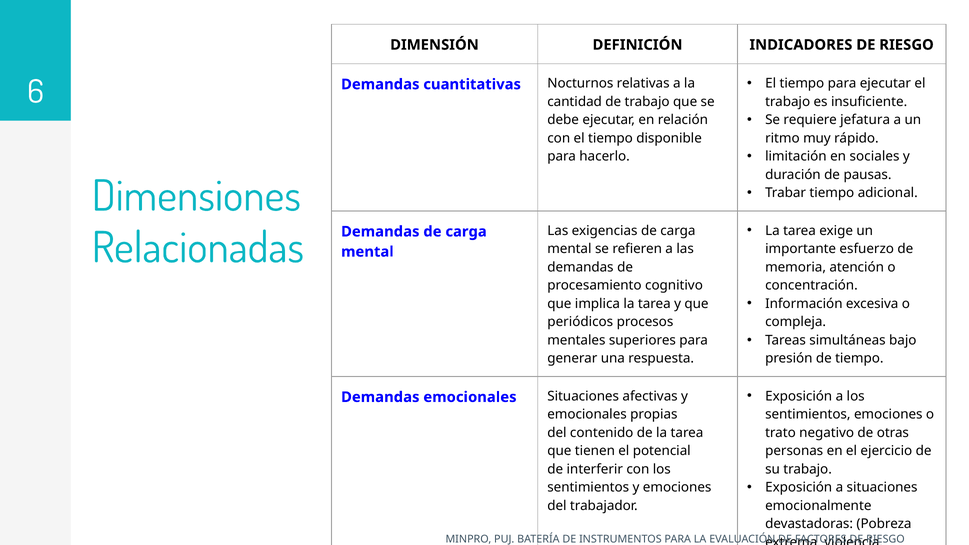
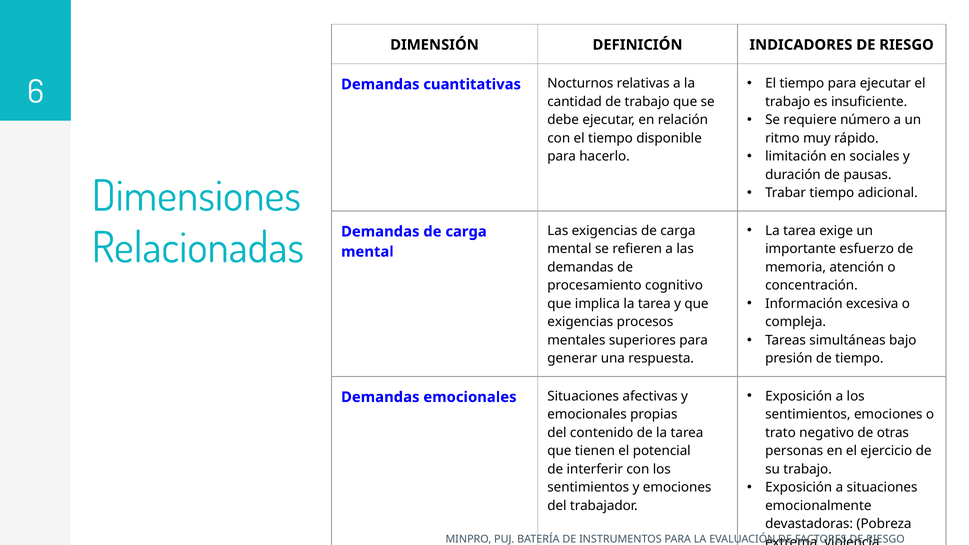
jefatura: jefatura -> número (865, 120)
periódicos: periódicos -> exigencias (580, 322)
